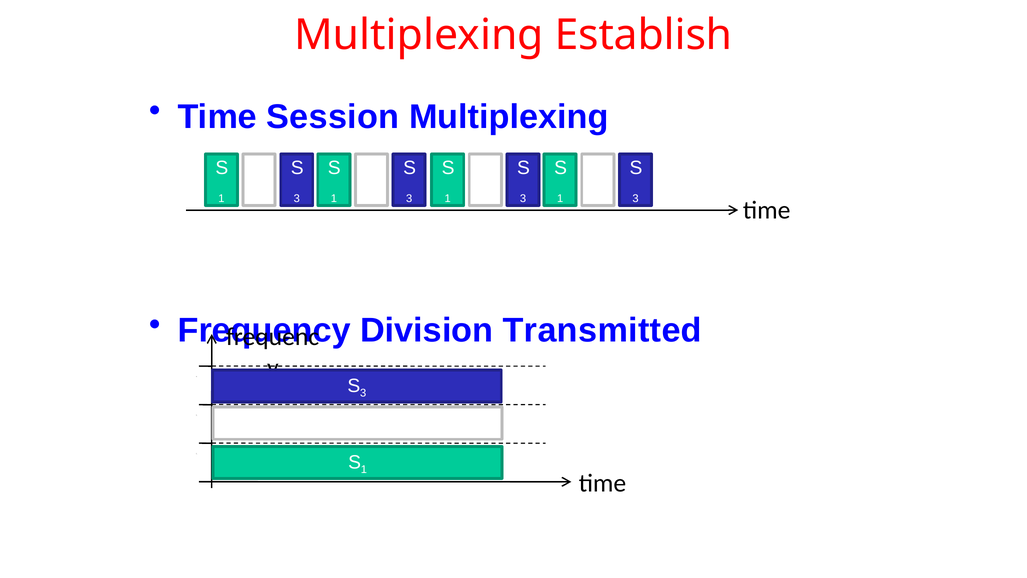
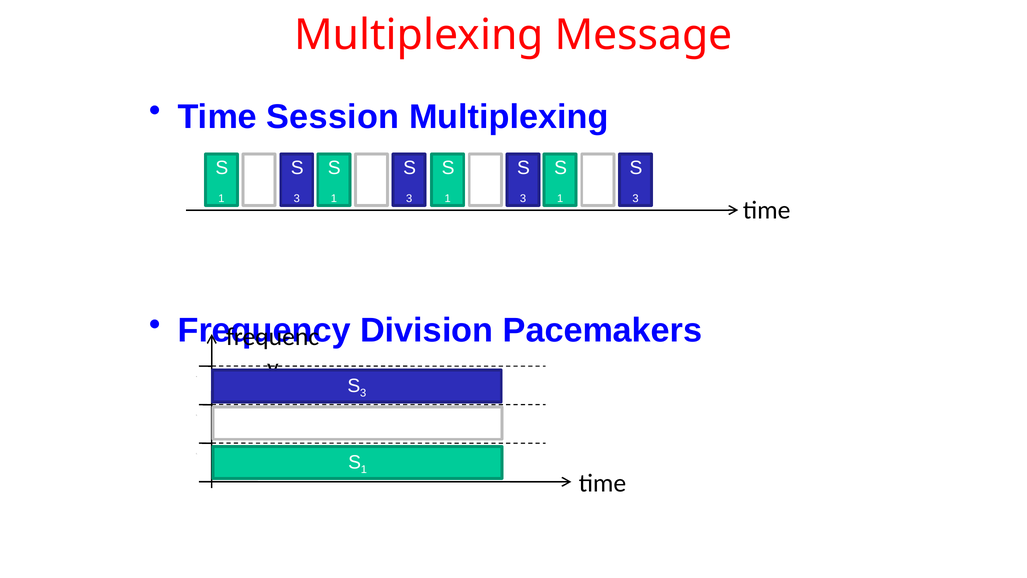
Establish: Establish -> Message (644, 35)
Transmitted: Transmitted -> Pacemakers (602, 330)
